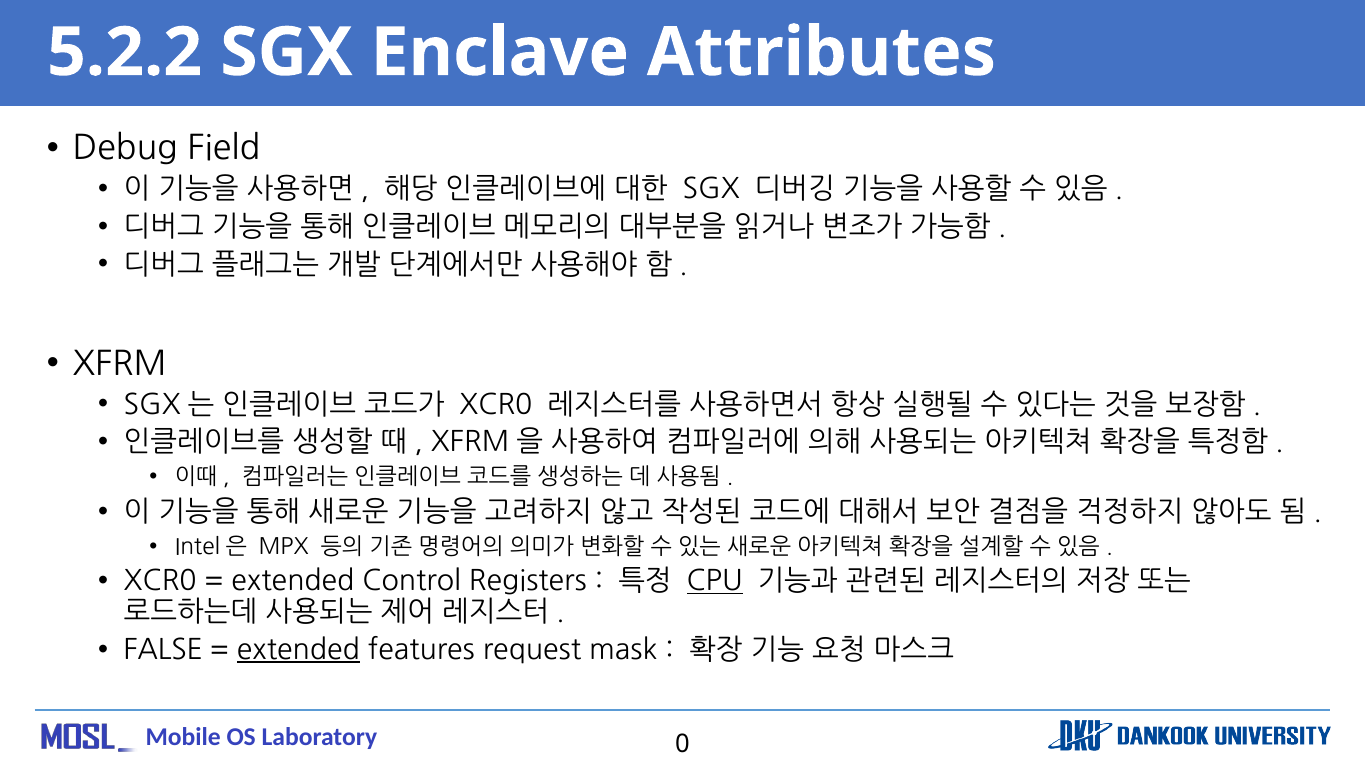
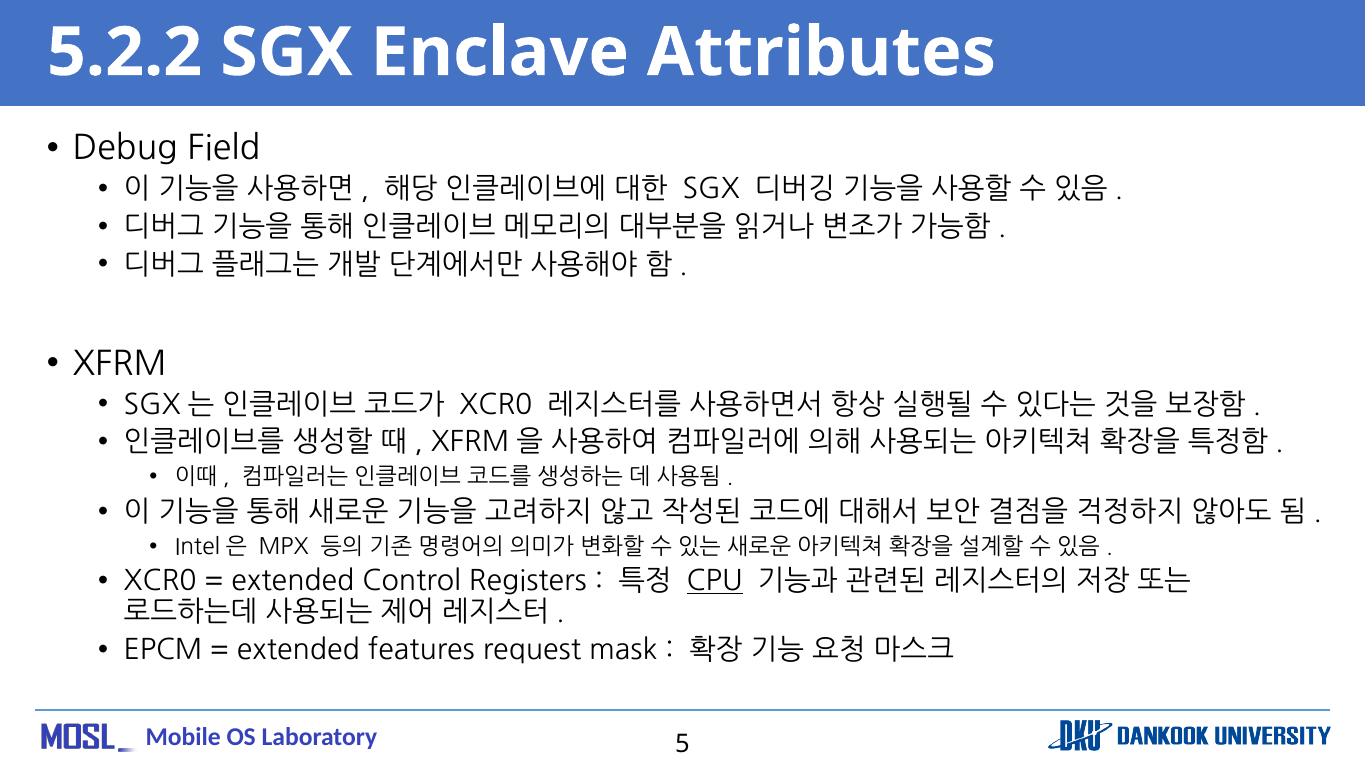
FALSE: FALSE -> EPCM (163, 650)
extended underline: present -> none (298, 650)
0: 0 -> 5 (683, 744)
